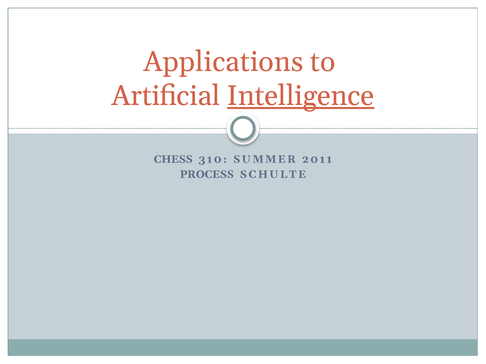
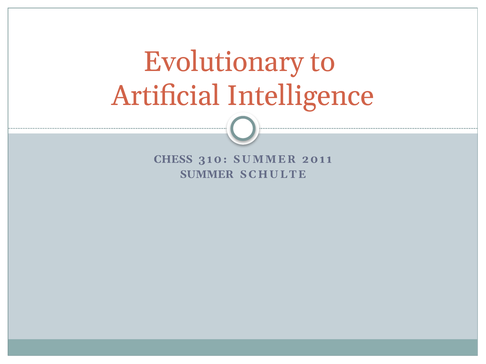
Applications: Applications -> Evolutionary (224, 62)
Intelligence underline: present -> none (301, 96)
PROCESS: PROCESS -> SUMMER (207, 175)
